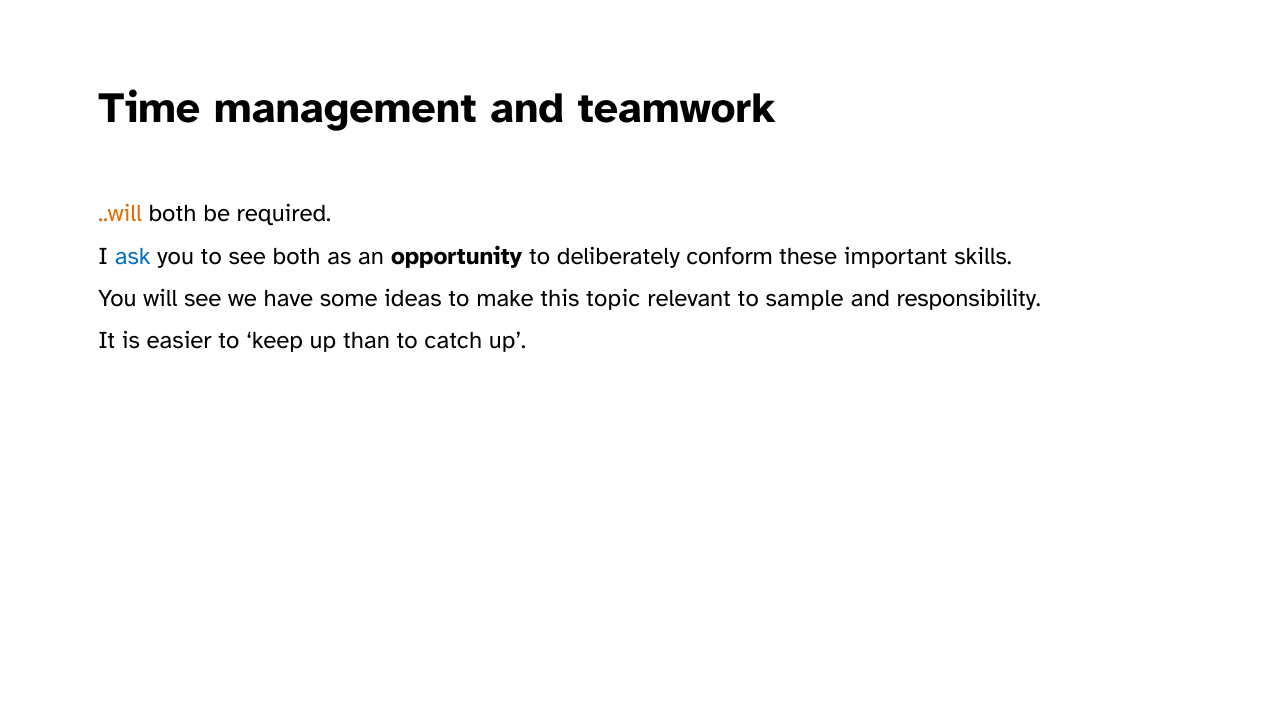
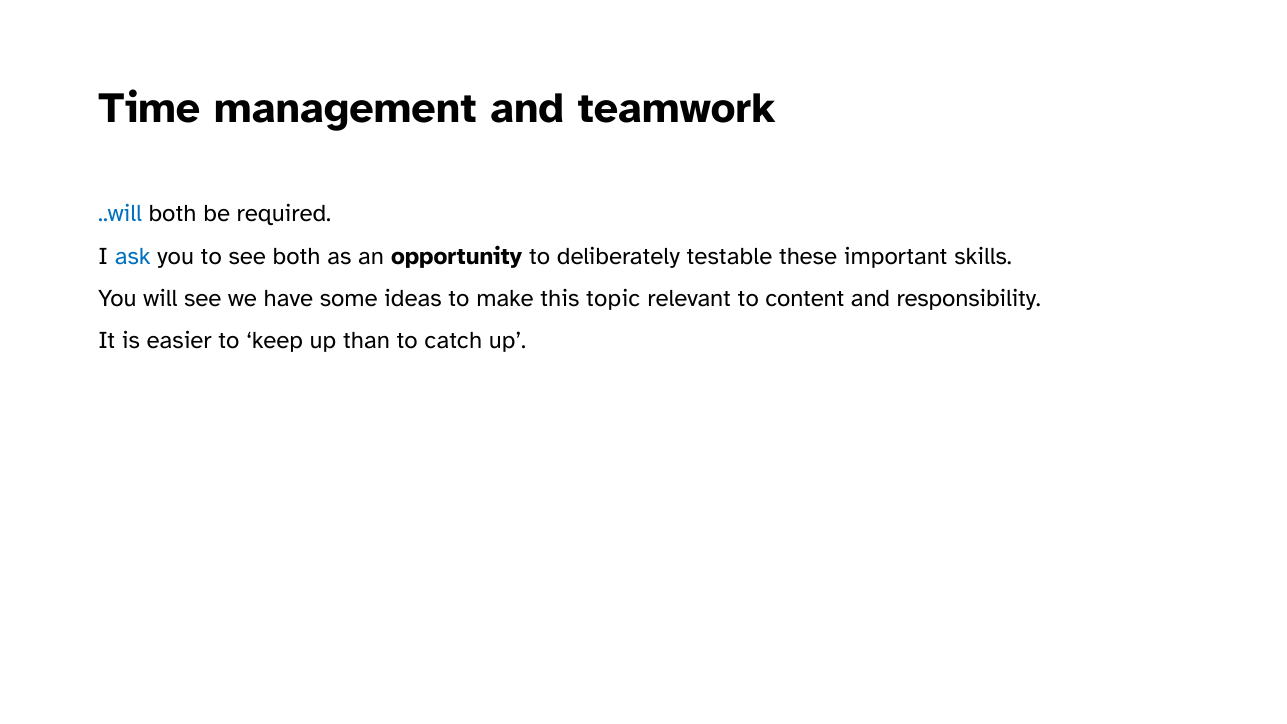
..will colour: orange -> blue (120, 214)
conform: conform -> testable (729, 256)
sample: sample -> content (805, 298)
